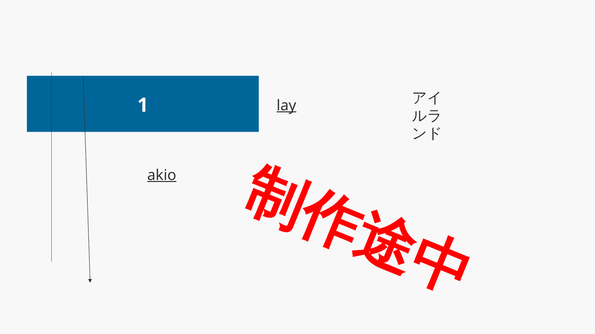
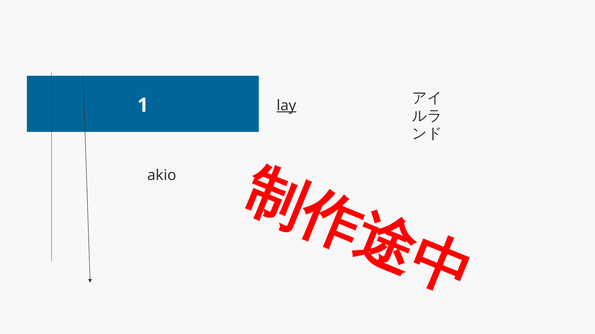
akio underline: present -> none (162, 176)
